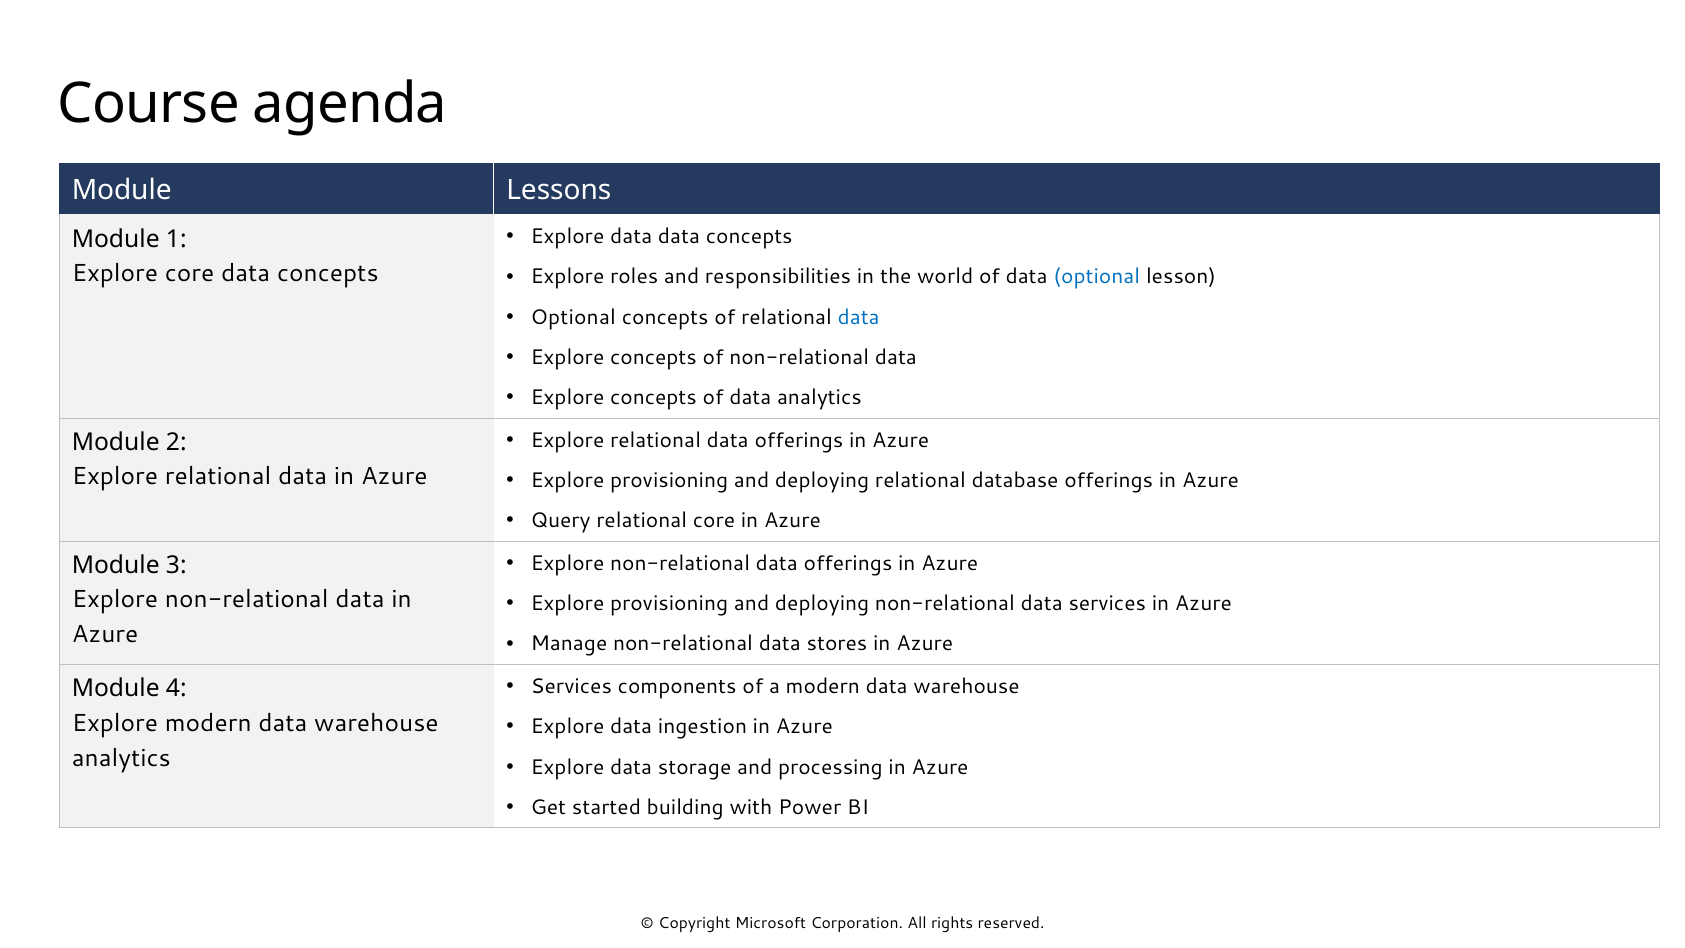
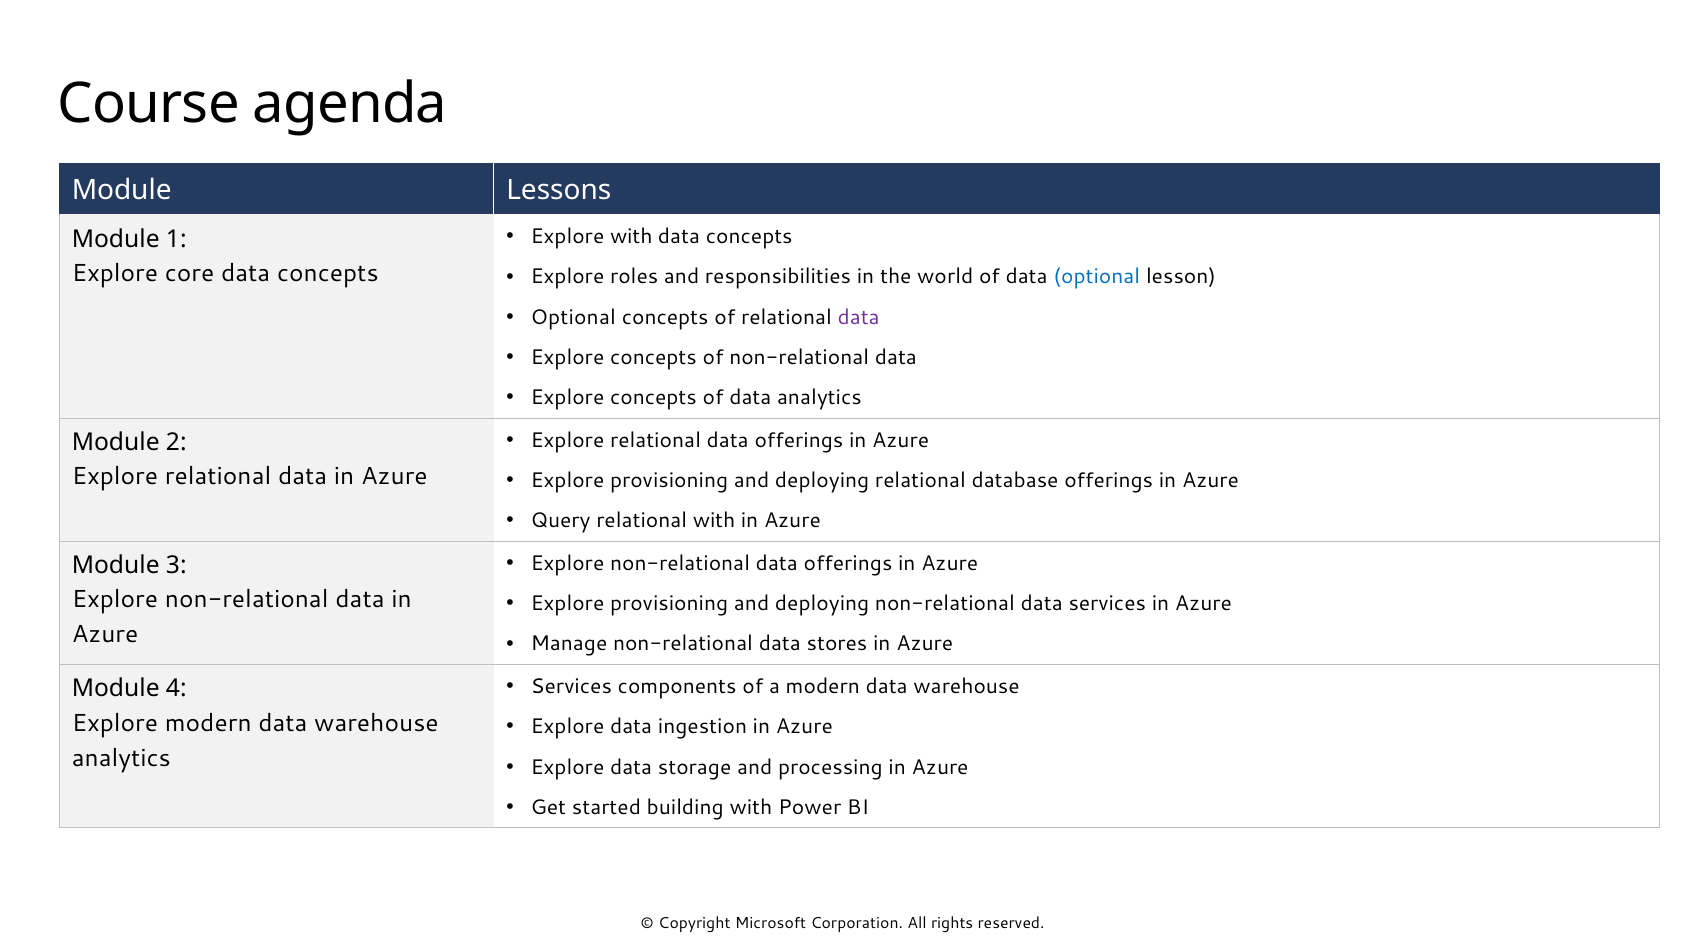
data: data -> with (631, 237)
data colour: blue -> purple (859, 317)
relational core: core -> with (714, 521)
